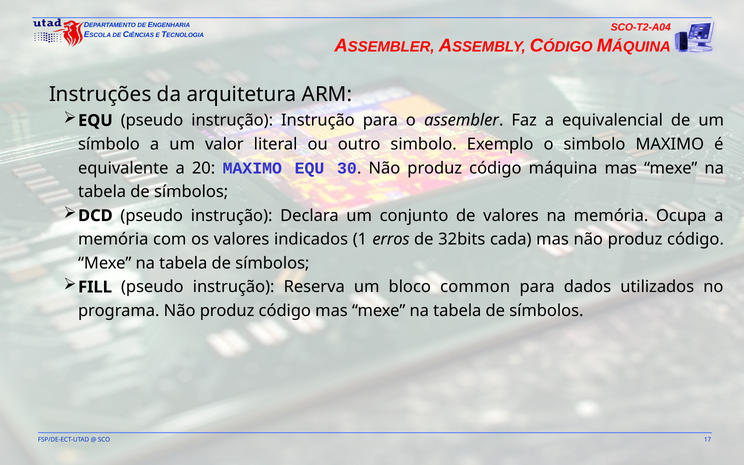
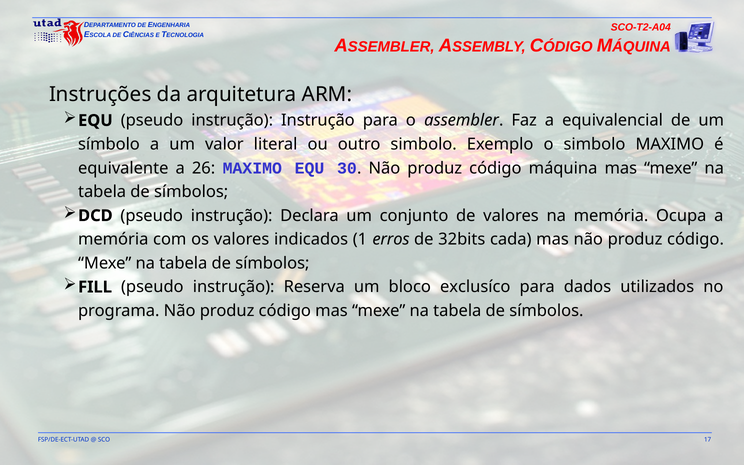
20: 20 -> 26 (204, 168)
common: common -> exclusíco (475, 287)
